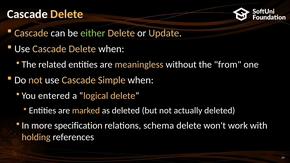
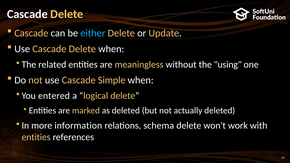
either colour: light green -> light blue (93, 33)
from: from -> using (228, 65)
specification: specification -> information (78, 126)
holding: holding -> entities (36, 137)
